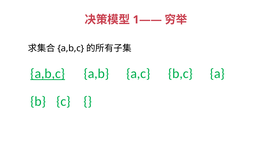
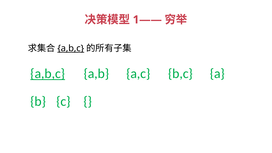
a,b,c underline: none -> present (71, 48)
